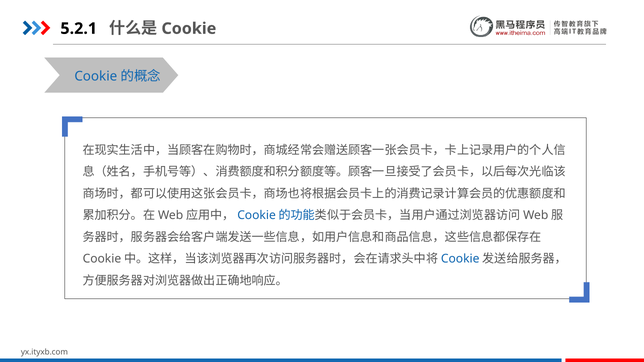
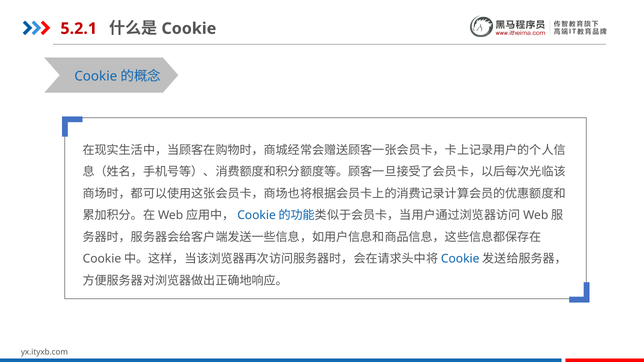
5.2.1 colour: black -> red (79, 29)
